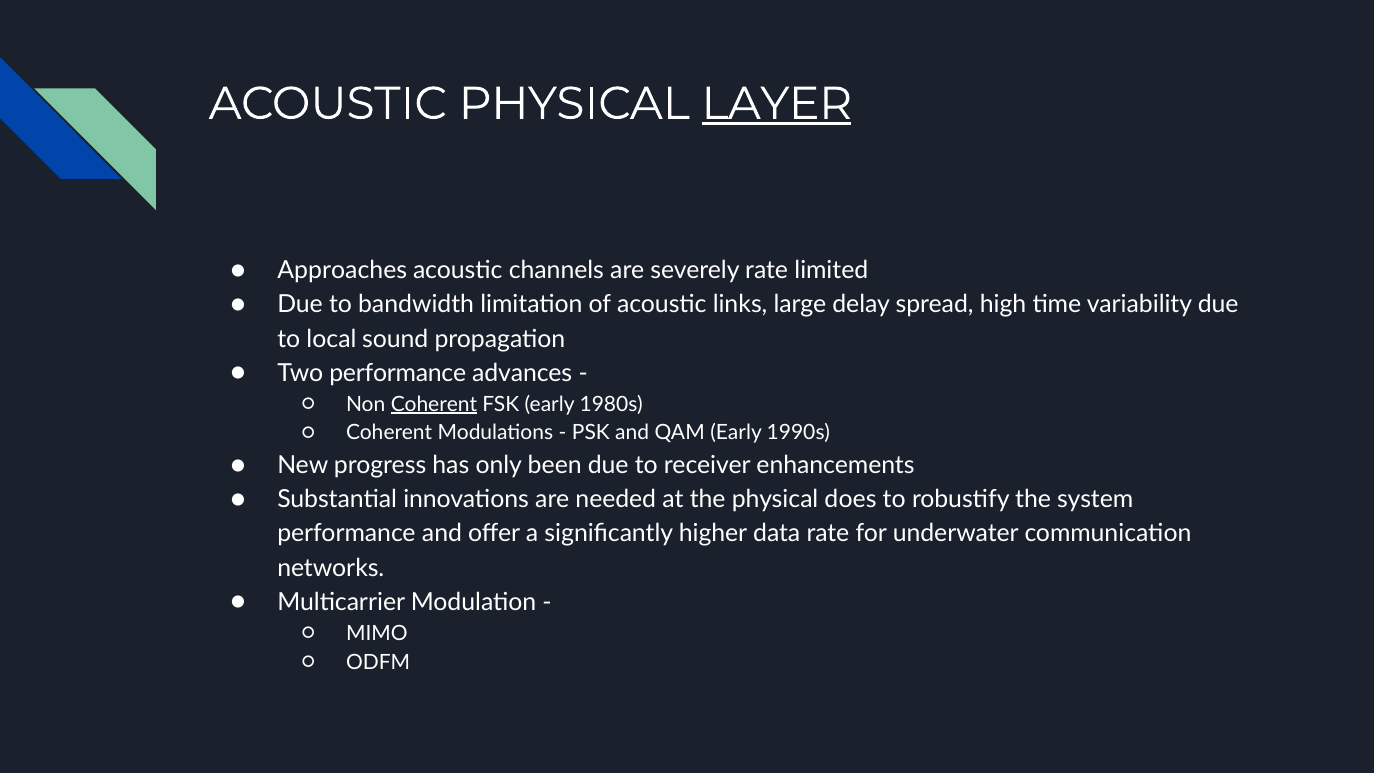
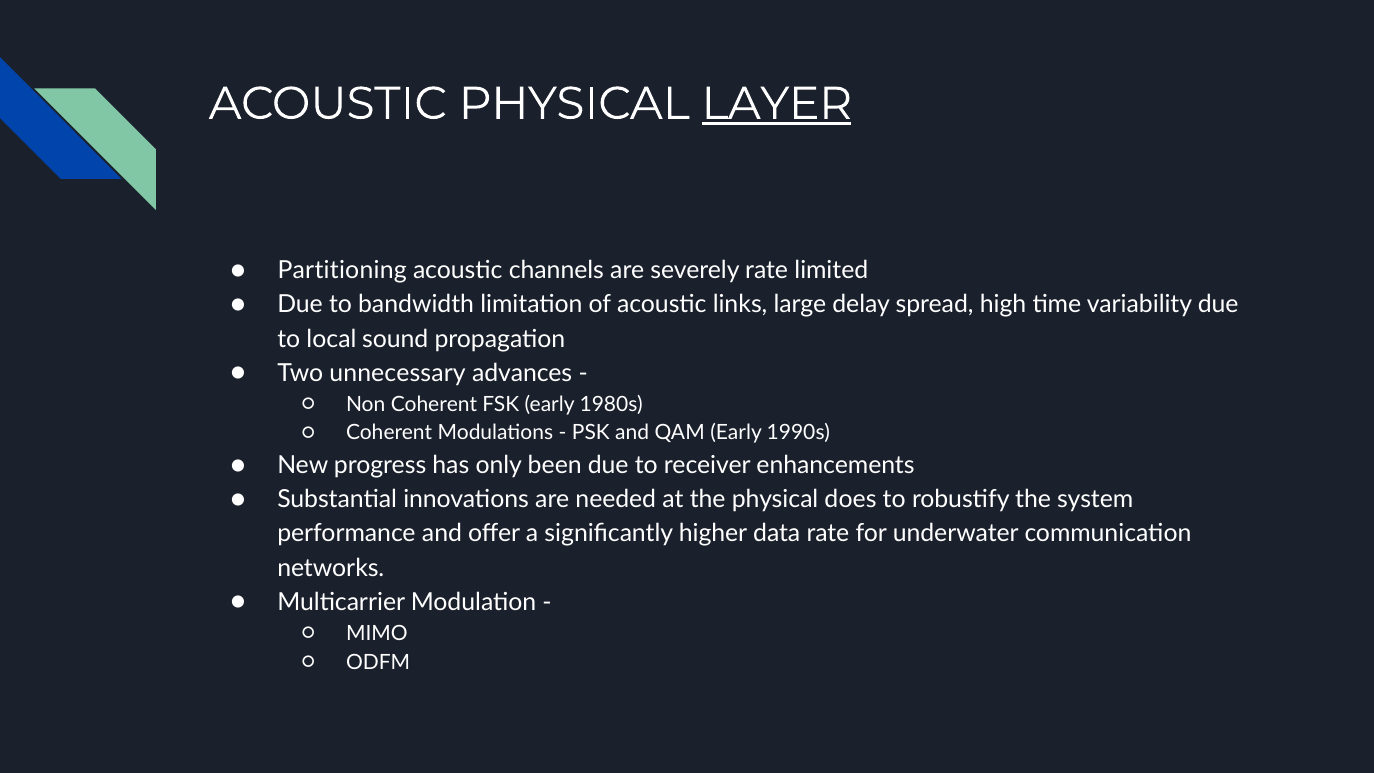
Approaches: Approaches -> Partitioning (342, 270)
Two performance: performance -> unnecessary (398, 373)
Coherent underline: present -> none (434, 404)
